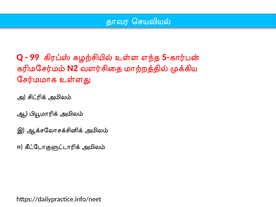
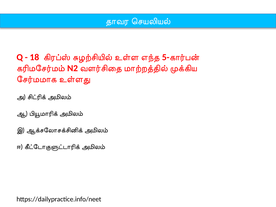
99: 99 -> 18 (34, 57)
